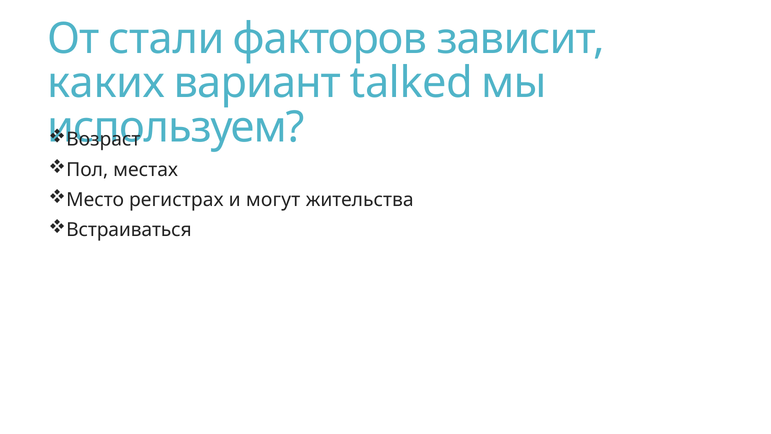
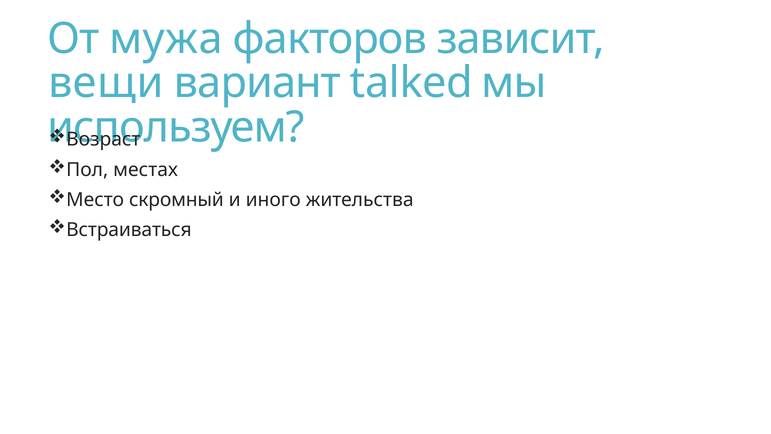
стали: стали -> мужа (166, 39)
каких: каких -> вещи (106, 83)
регистрах: регистрах -> скромный (176, 200)
могут: могут -> иного (273, 200)
